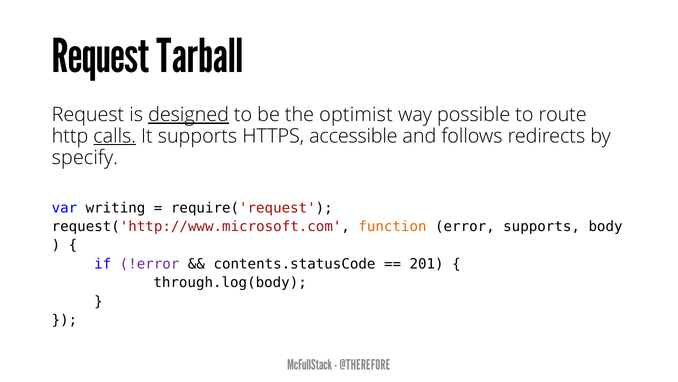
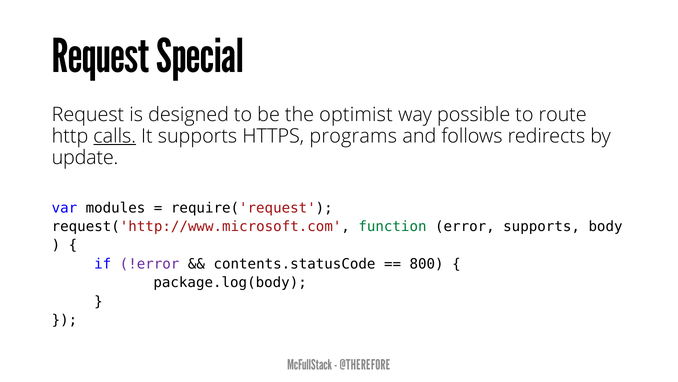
Tarball: Tarball -> Special (200, 57)
designed underline: present -> none (189, 115)
accessible: accessible -> programs (353, 136)
specify: specify -> update (85, 157)
writing: writing -> modules (115, 208)
function colour: orange -> green (392, 226)
201: 201 -> 800 (427, 264)
through.log(body: through.log(body -> package.log(body (230, 282)
